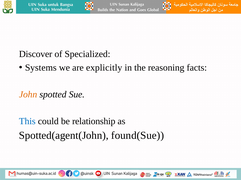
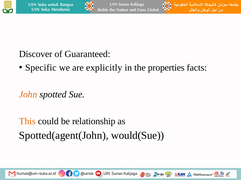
Specialized: Specialized -> Guaranteed (87, 54)
Systems: Systems -> Specific (41, 68)
reasoning: reasoning -> properties (166, 68)
This colour: blue -> orange (27, 122)
found(Sue: found(Sue -> would(Sue (138, 136)
